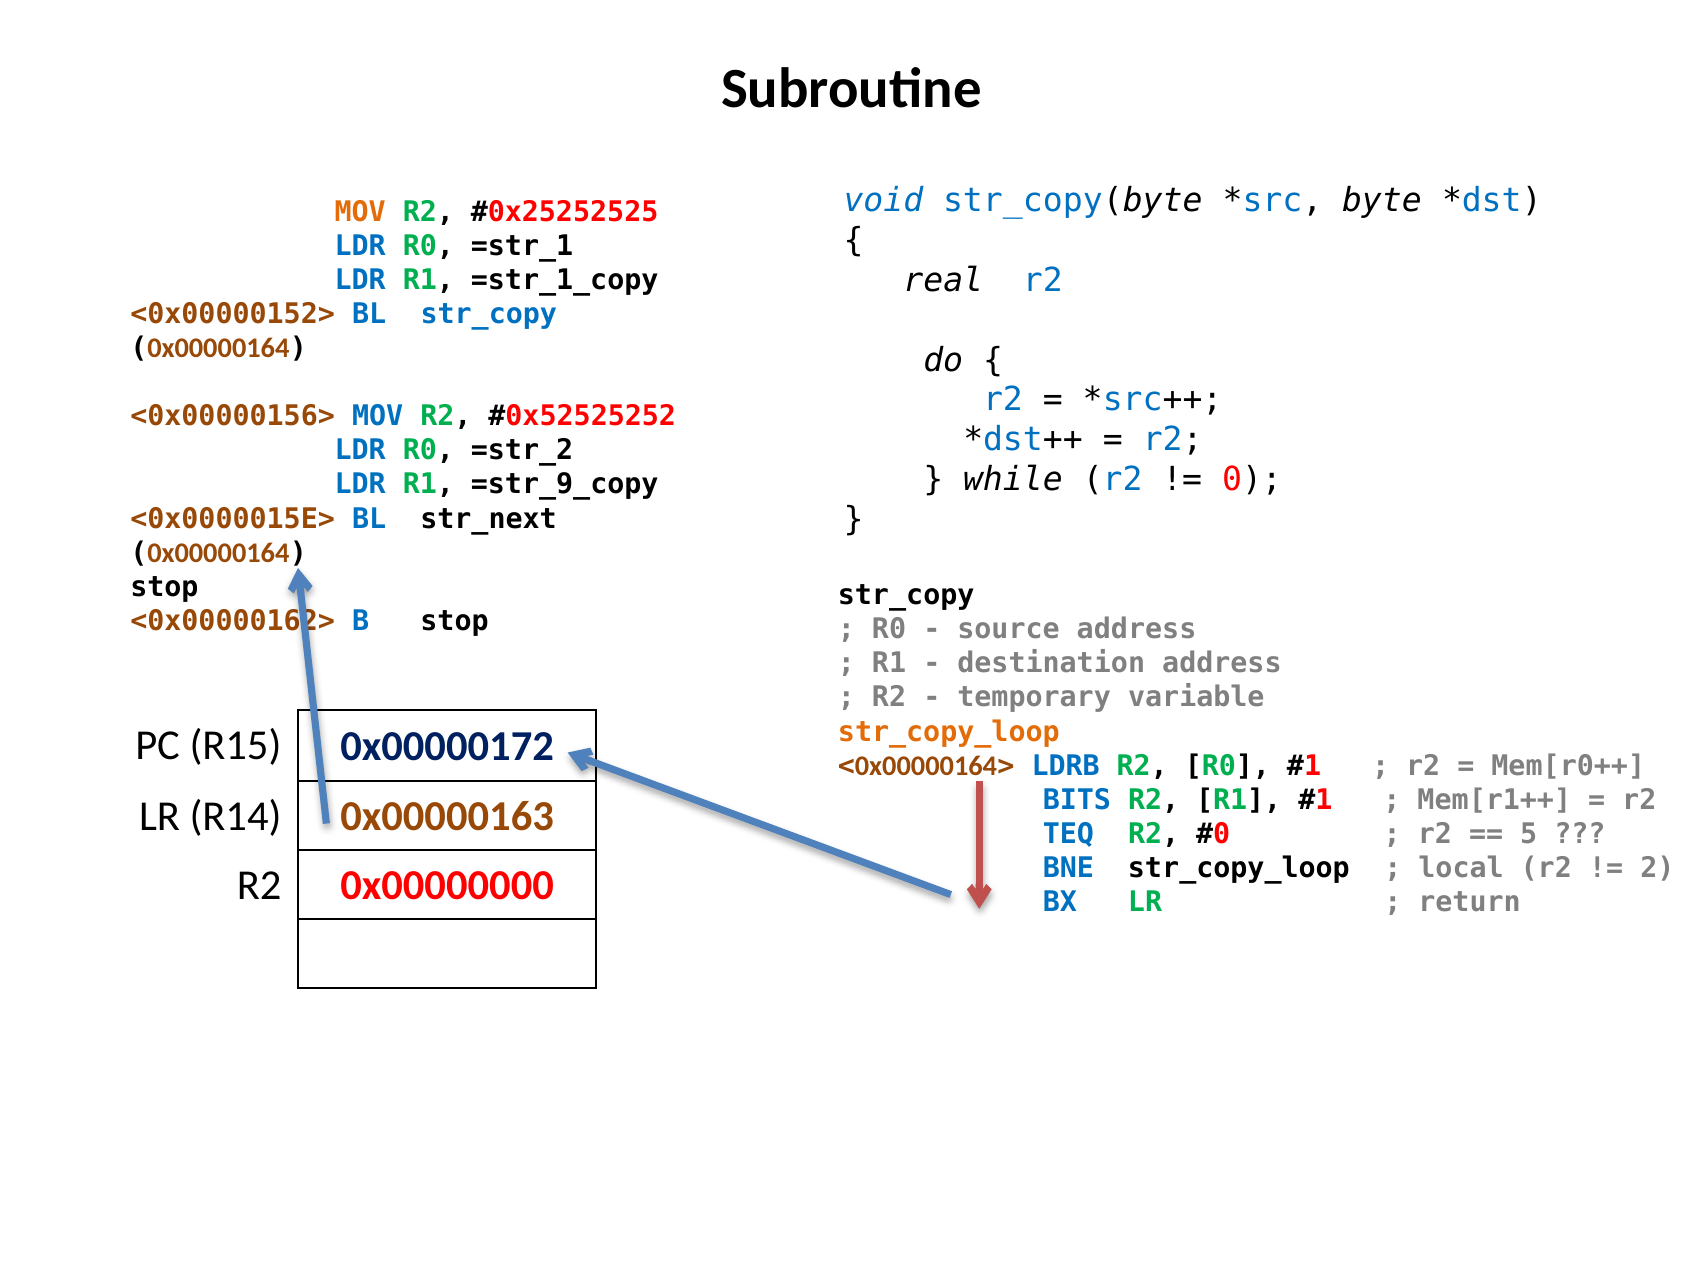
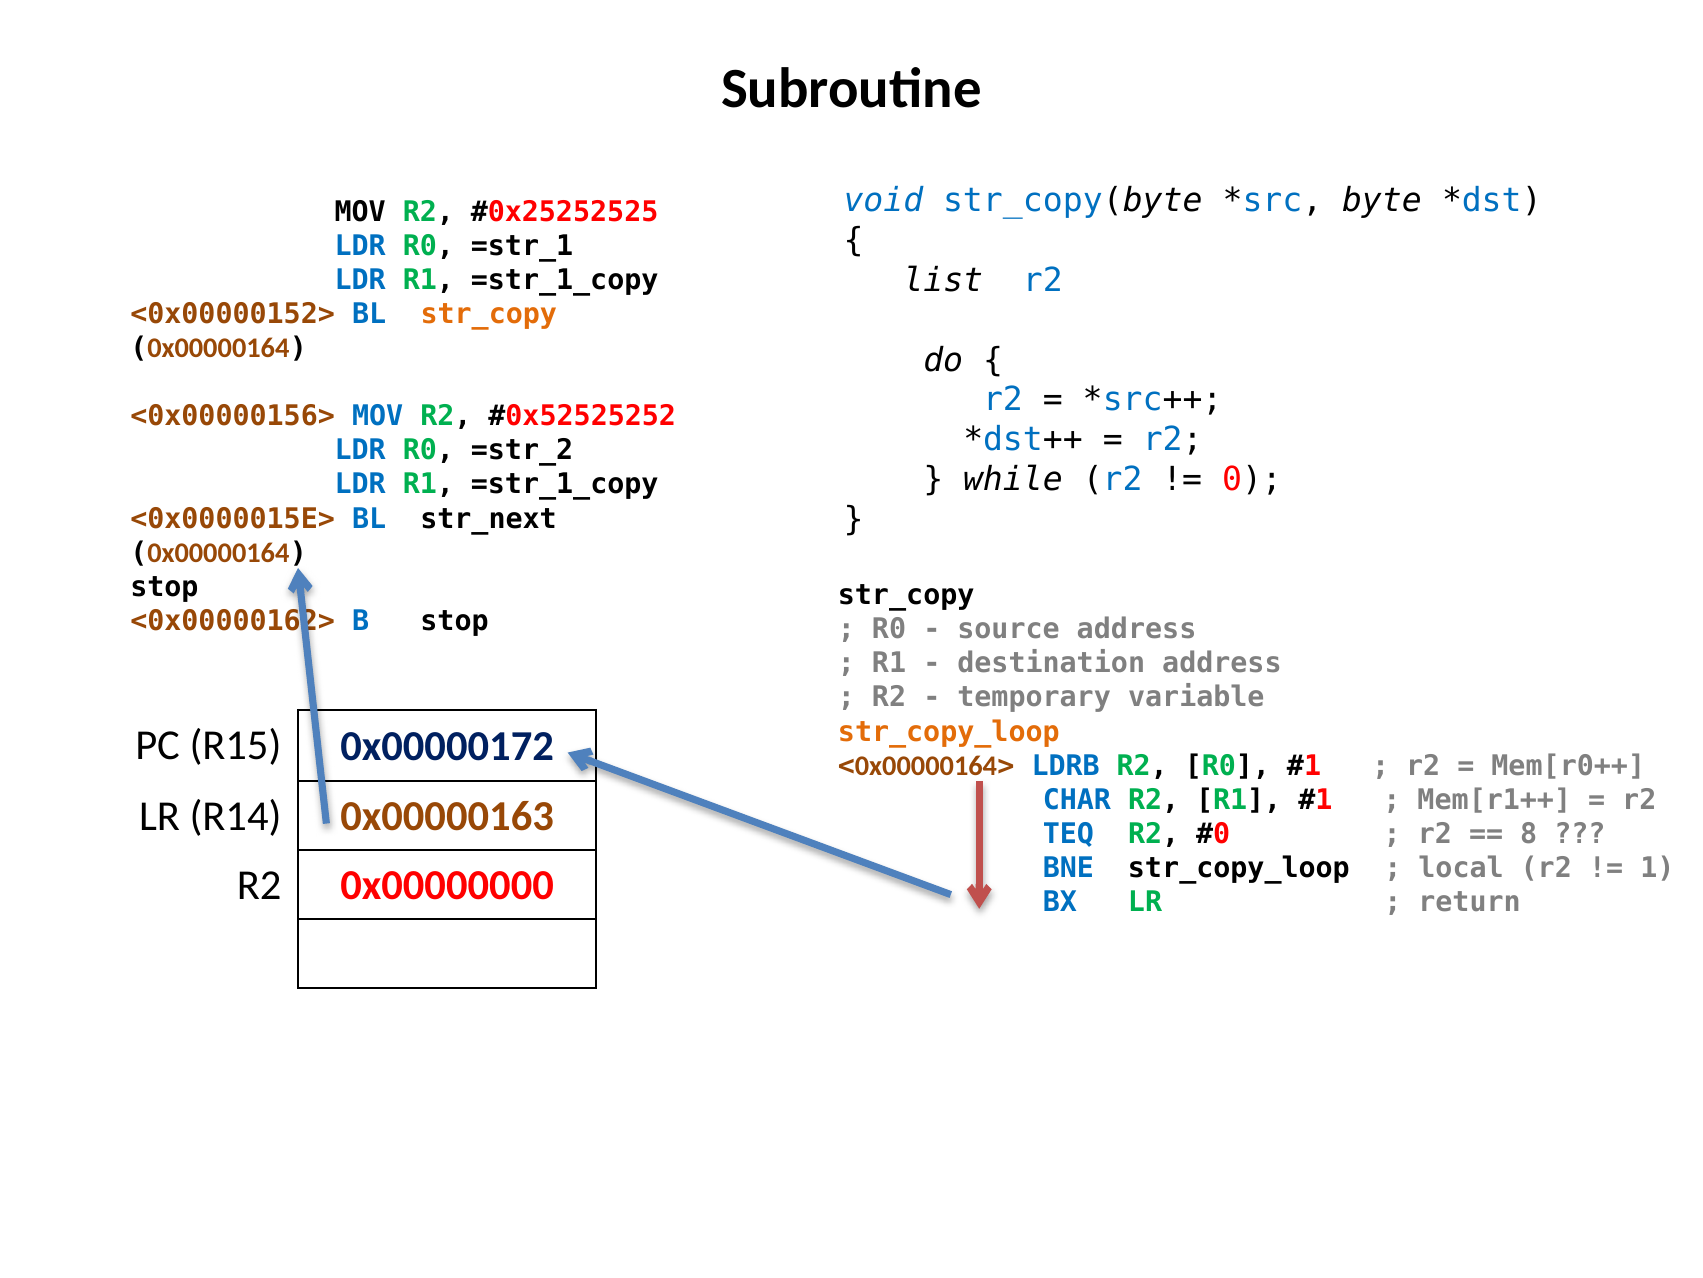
MOV colour: orange -> black (360, 212)
real: real -> list (943, 280)
str_copy colour: blue -> orange (489, 314)
=str_9_copy: =str_9_copy -> =str_1_copy (565, 484)
BITS: BITS -> CHAR (1077, 799)
5: 5 -> 8 (1529, 833)
2: 2 -> 1 (1657, 867)
